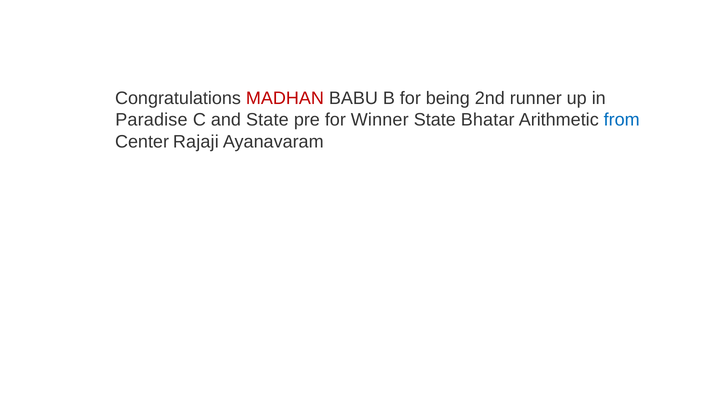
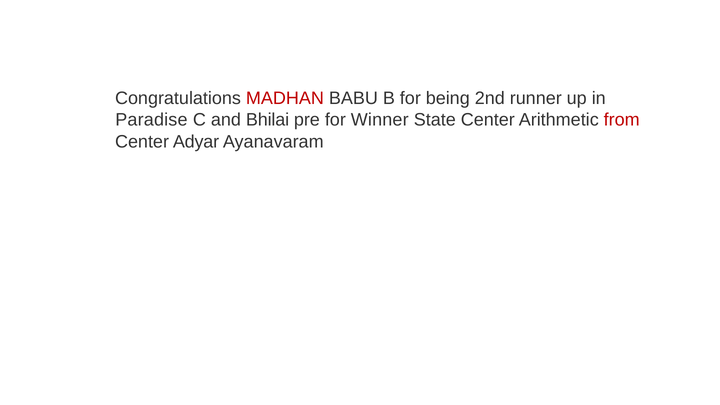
and State: State -> Bhilai (268, 120)
State Bhatar: Bhatar -> Center (488, 120)
from colour: blue -> red (622, 120)
Rajaji: Rajaji -> Adyar (196, 142)
